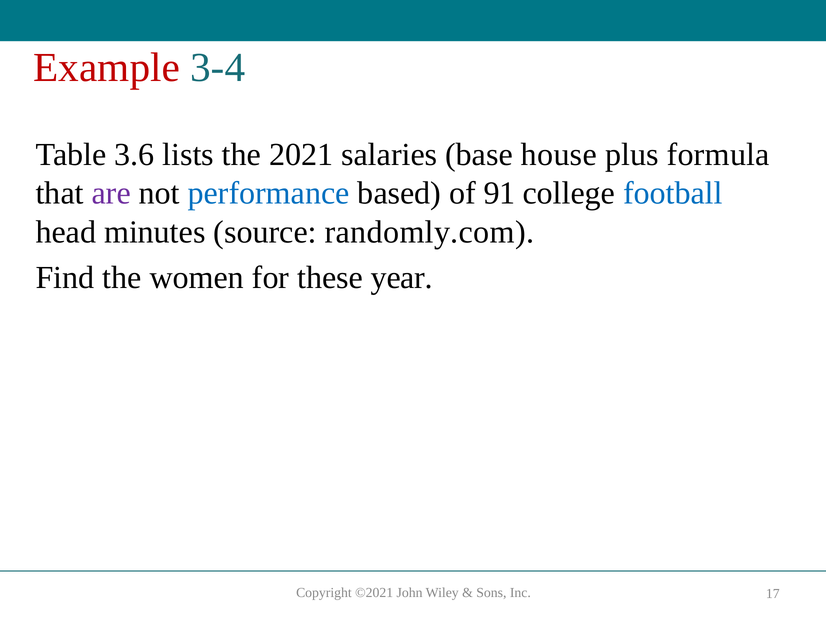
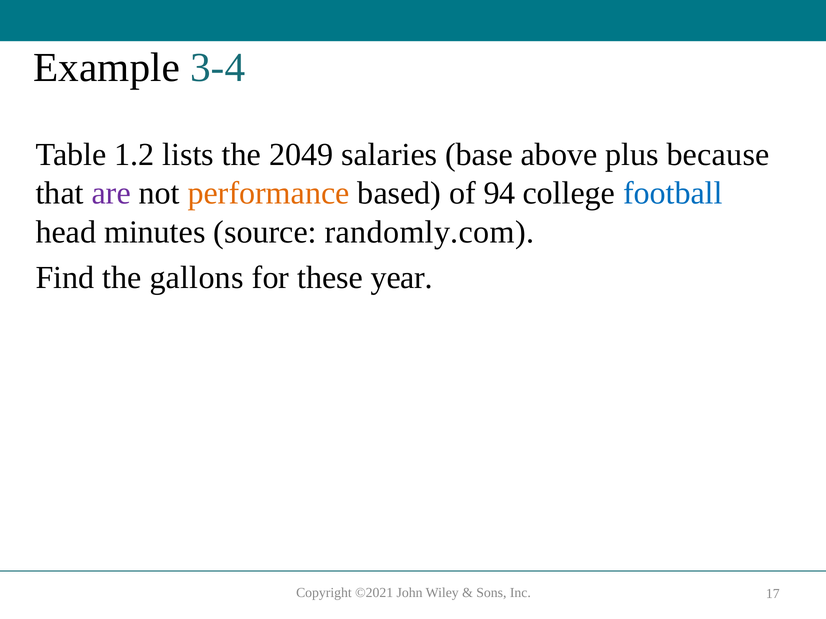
Example colour: red -> black (107, 67)
3.6: 3.6 -> 1.2 (134, 155)
2021: 2021 -> 2049 (301, 155)
house: house -> above (559, 155)
formula: formula -> because (718, 155)
performance colour: blue -> orange (269, 194)
91: 91 -> 94 (499, 194)
women: women -> gallons (197, 278)
